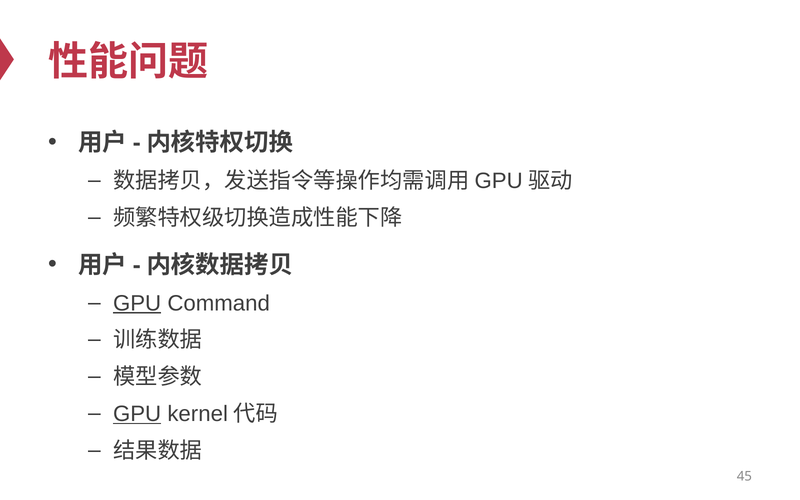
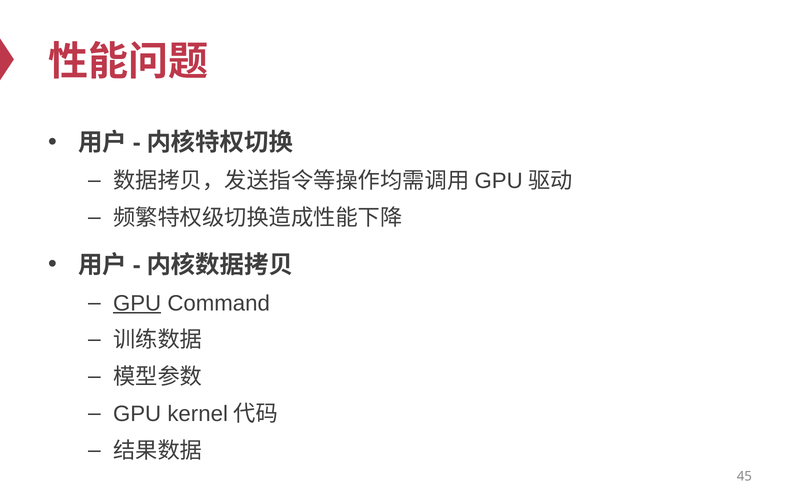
GPU underline: present -> none (137, 414)
